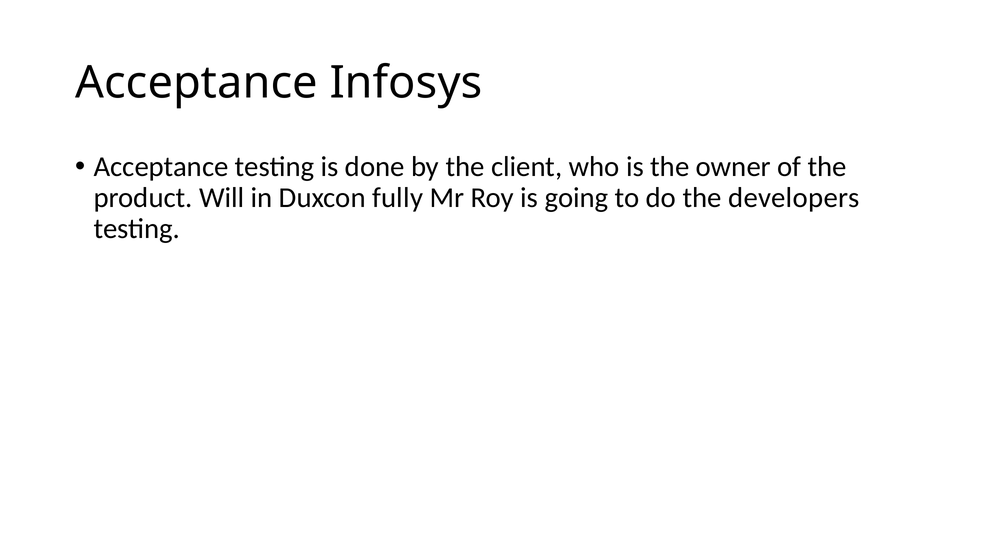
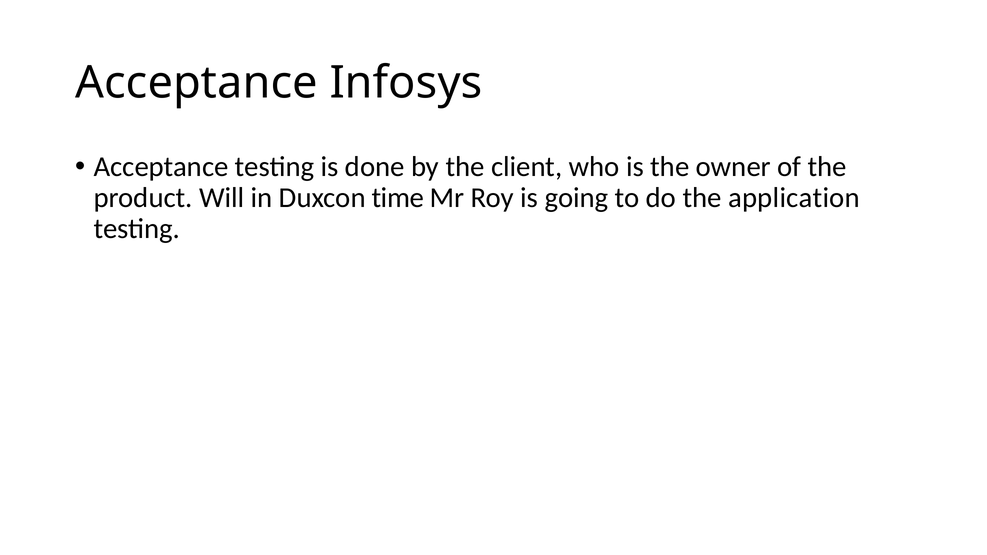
fully: fully -> time (398, 198)
developers: developers -> application (794, 198)
